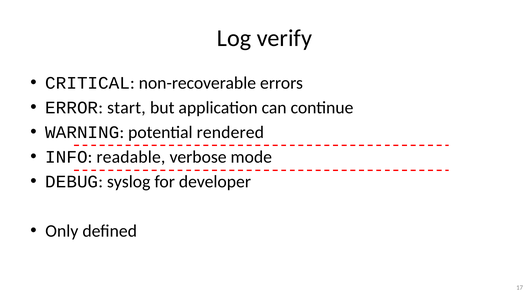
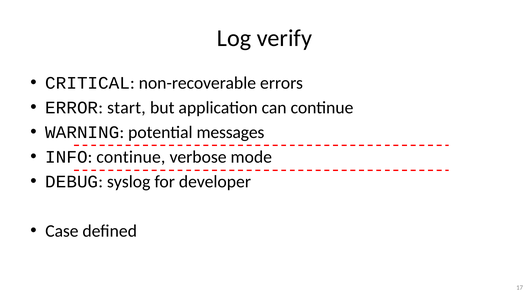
rendered: rendered -> messages (230, 133)
INFO readable: readable -> continue (131, 157)
Only: Only -> Case (62, 231)
